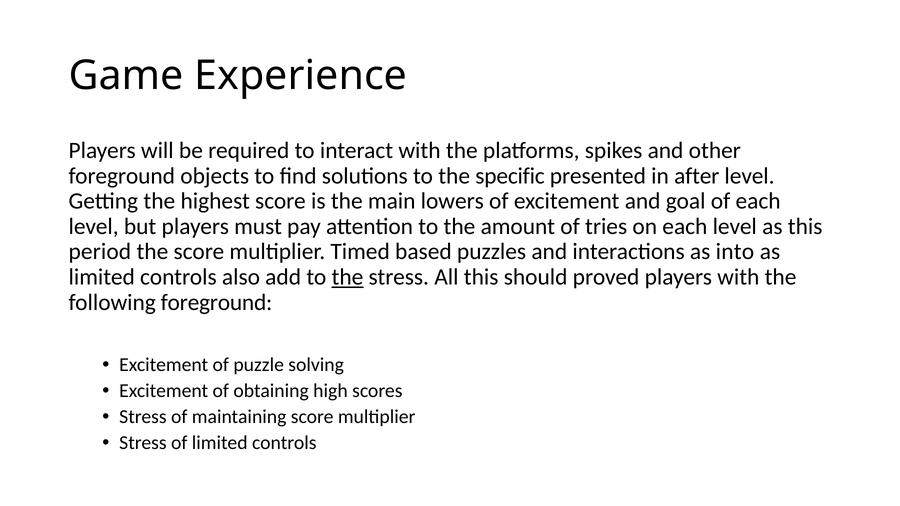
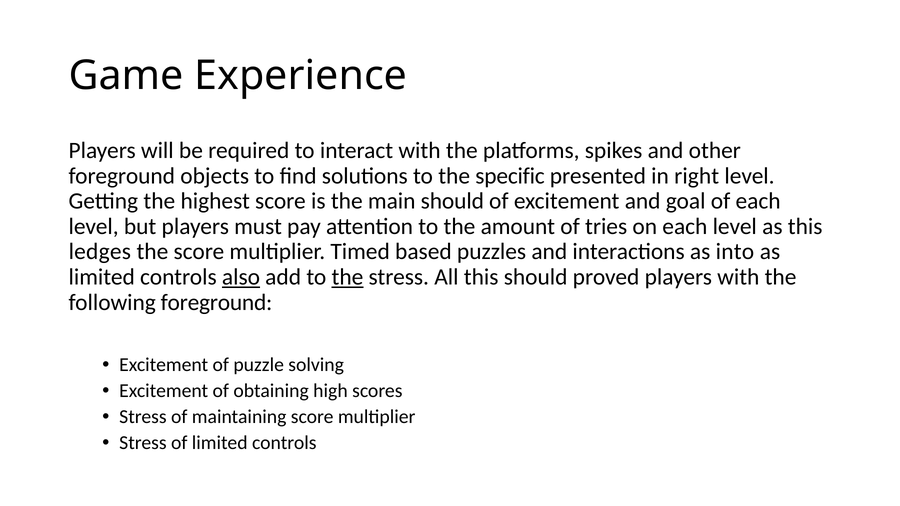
after: after -> right (697, 176)
main lowers: lowers -> should (452, 201)
period: period -> ledges (100, 252)
also underline: none -> present (241, 277)
